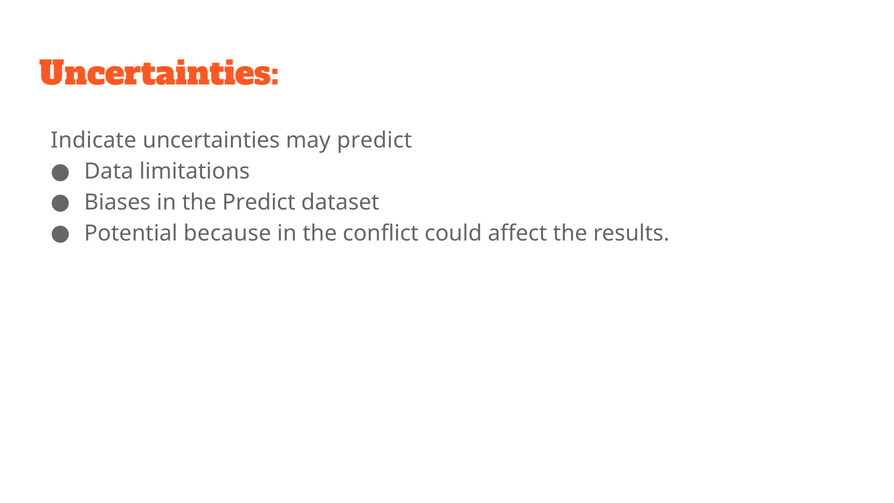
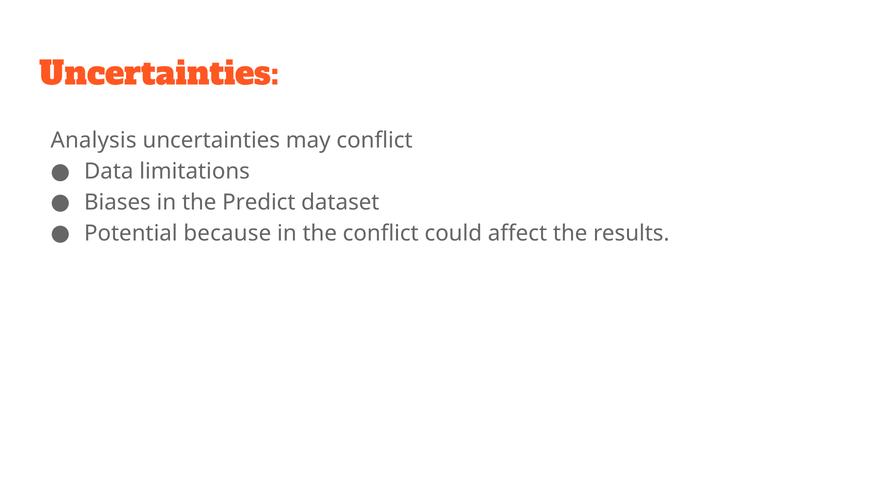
Indicate: Indicate -> Analysis (94, 141)
may predict: predict -> conflict (375, 141)
